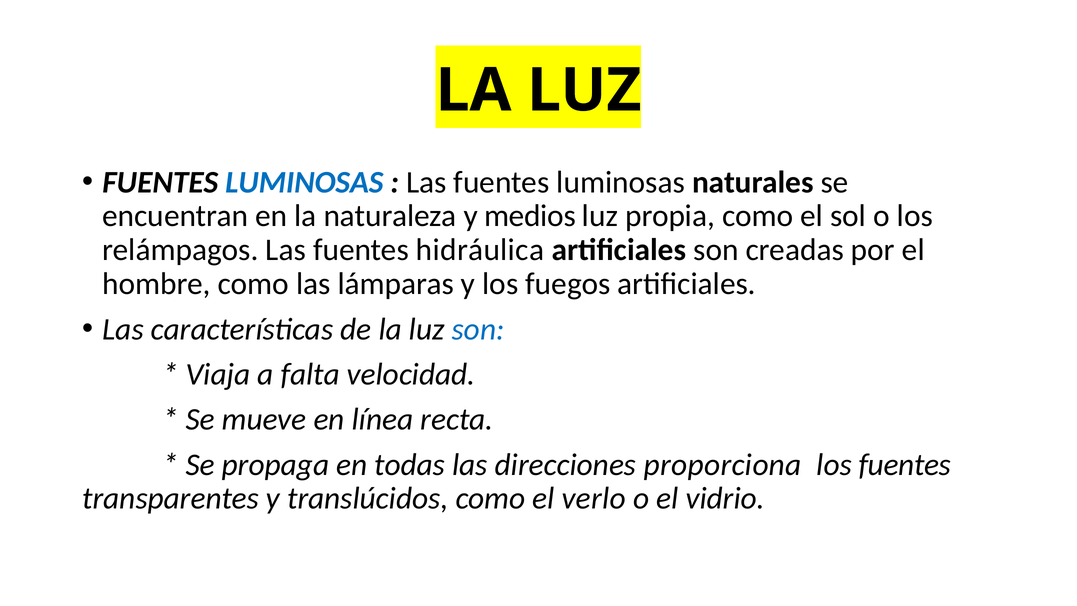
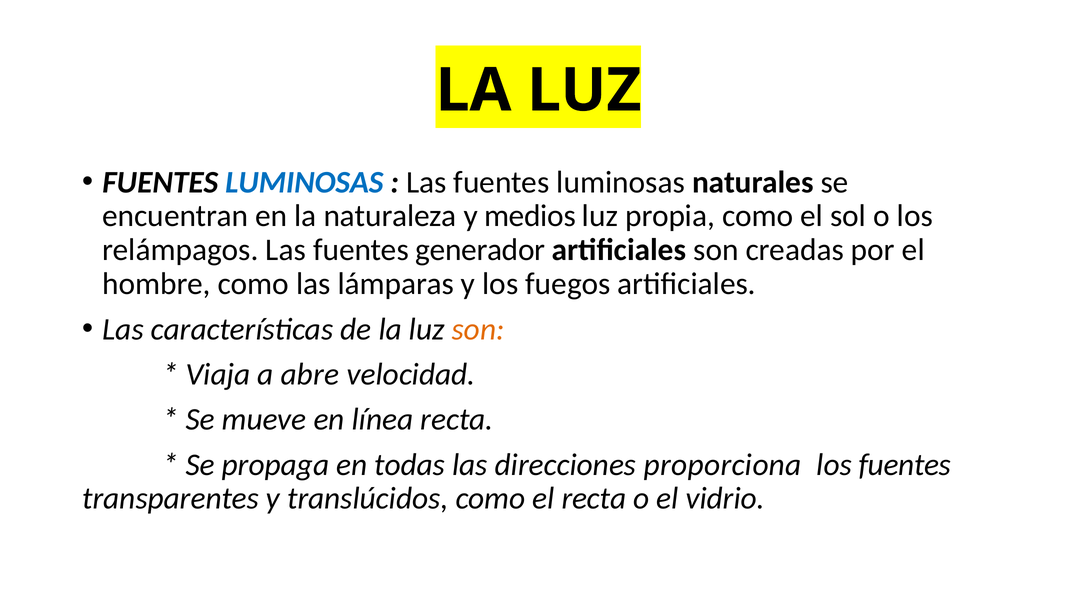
hidráulica: hidráulica -> generador (480, 250)
son colour: blue -> orange (478, 329)
falta: falta -> abre (310, 374)
el verlo: verlo -> recta (594, 498)
